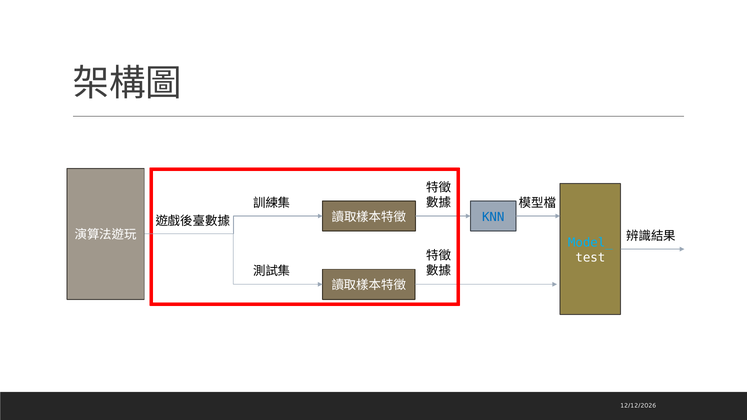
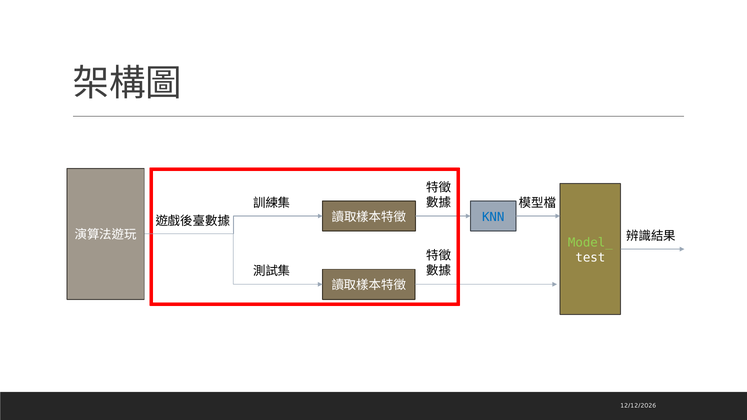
Model_ colour: light blue -> light green (590, 243)
